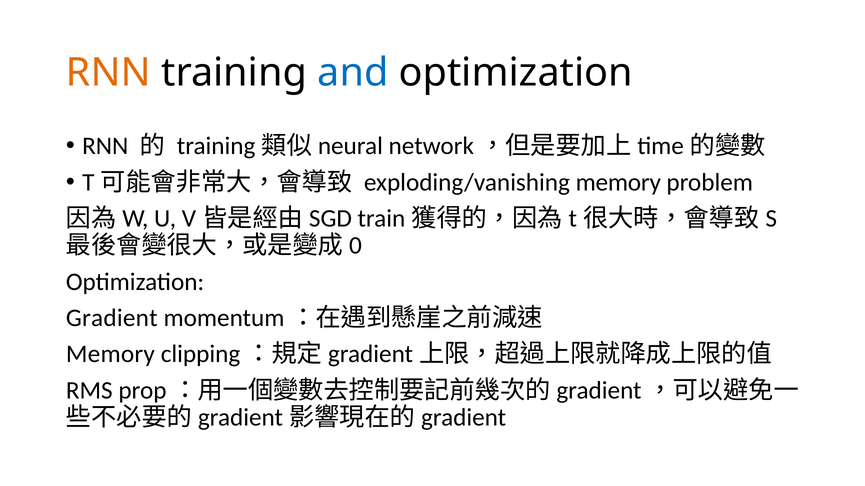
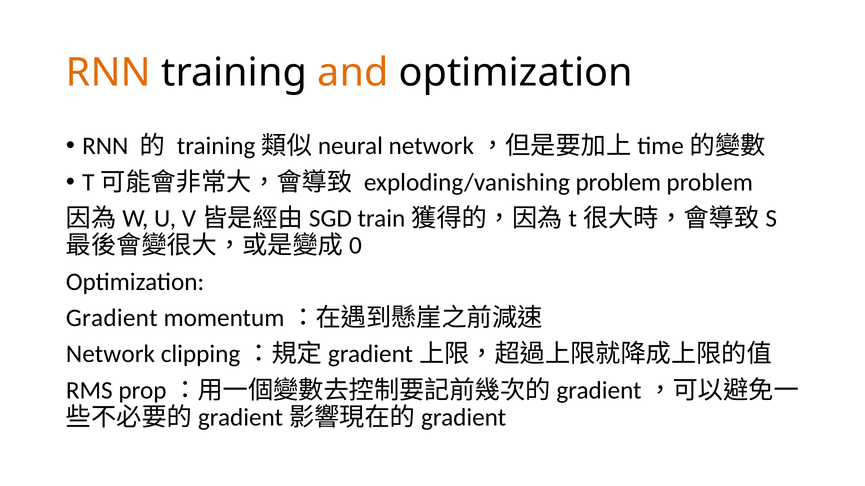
and colour: blue -> orange (353, 73)
exploding/vanishing memory: memory -> problem (618, 182)
Memory: Memory -> Network (111, 354)
